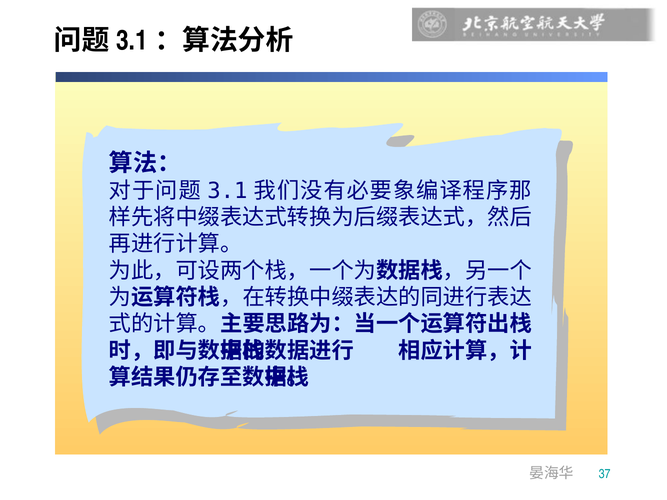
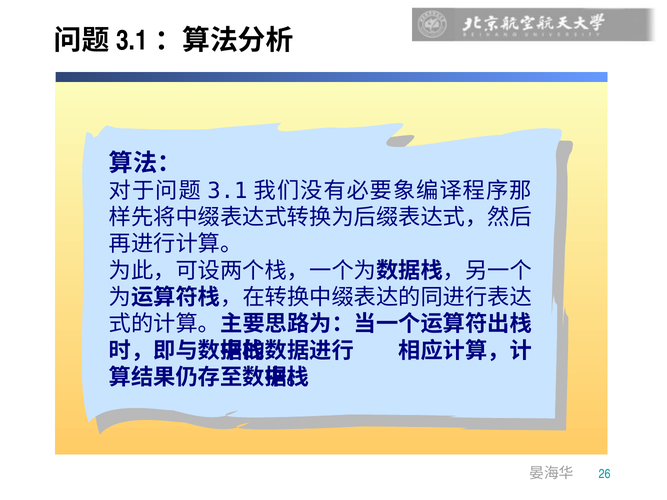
37: 37 -> 26 (605, 474)
